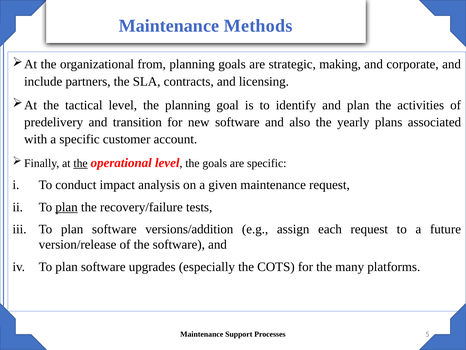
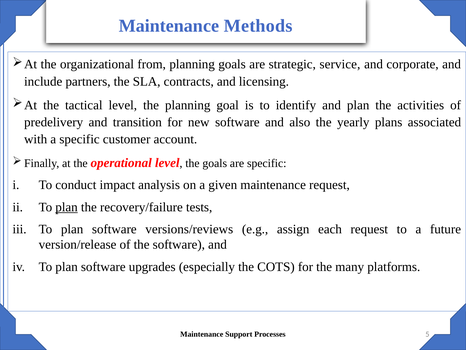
making: making -> service (340, 64)
the underline: present -> none (81, 163)
versions/addition: versions/addition -> versions/reviews (189, 229)
